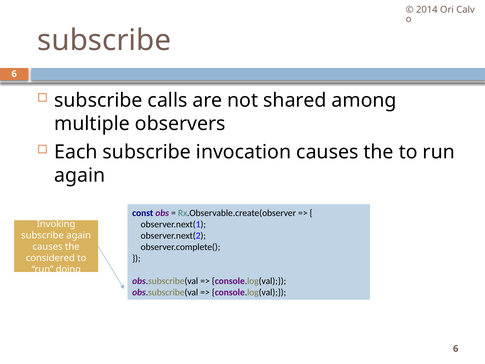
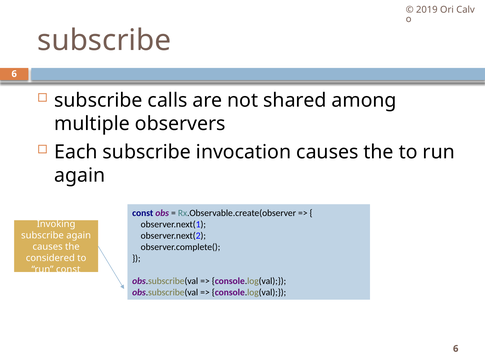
2014: 2014 -> 2019 (427, 10)
run doing: doing -> const (68, 269)
